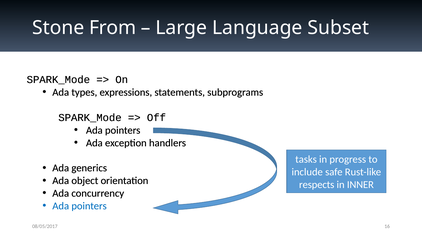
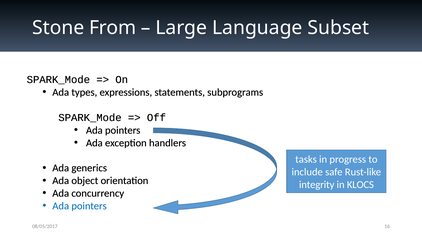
respects: respects -> integrity (317, 185)
INNER: INNER -> KLOCS (360, 185)
